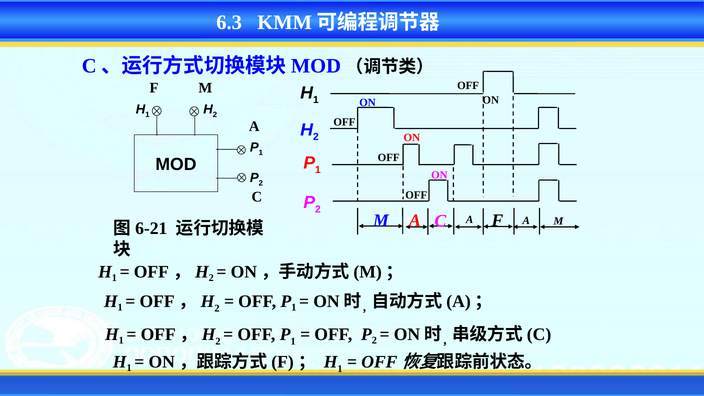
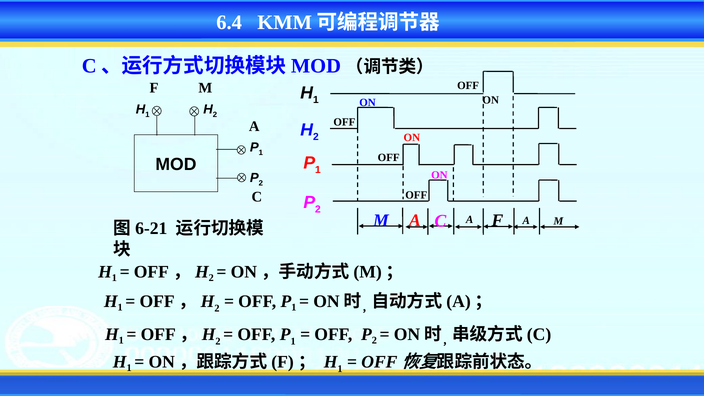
6.3: 6.3 -> 6.4 (229, 22)
